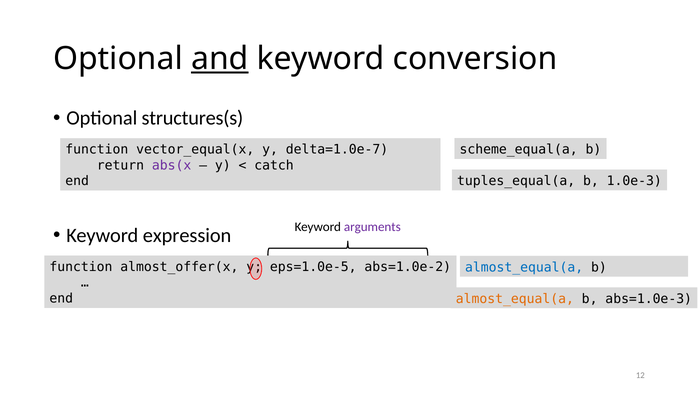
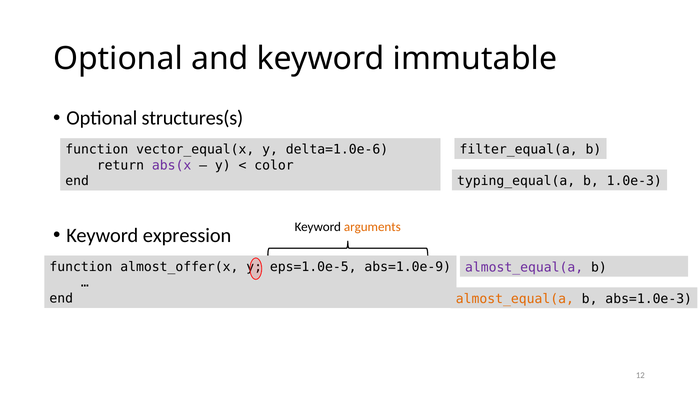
and underline: present -> none (220, 59)
conversion: conversion -> immutable (475, 59)
scheme_equal(a: scheme_equal(a -> filter_equal(a (519, 149)
delta=1.0e-7: delta=1.0e-7 -> delta=1.0e-6 (337, 149)
catch: catch -> color (274, 165)
tuples_equal(a: tuples_equal(a -> typing_equal(a (516, 181)
arguments colour: purple -> orange (372, 227)
abs=1.0e-2: abs=1.0e-2 -> abs=1.0e-9 (408, 267)
almost_equal(a colour: blue -> purple (524, 267)
